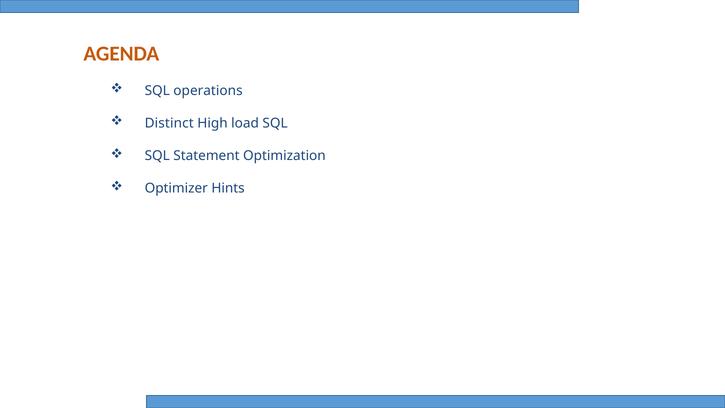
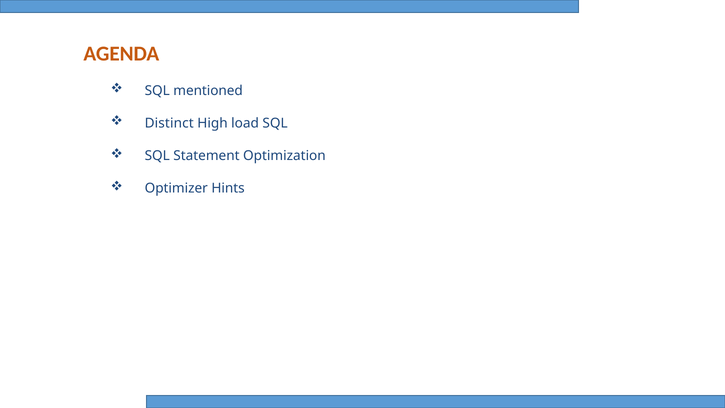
operations: operations -> mentioned (208, 90)
